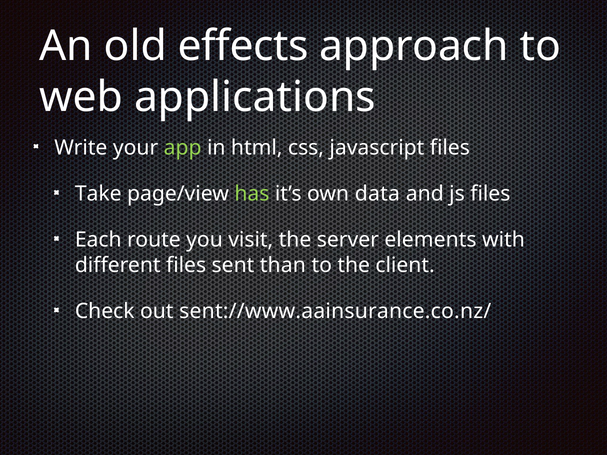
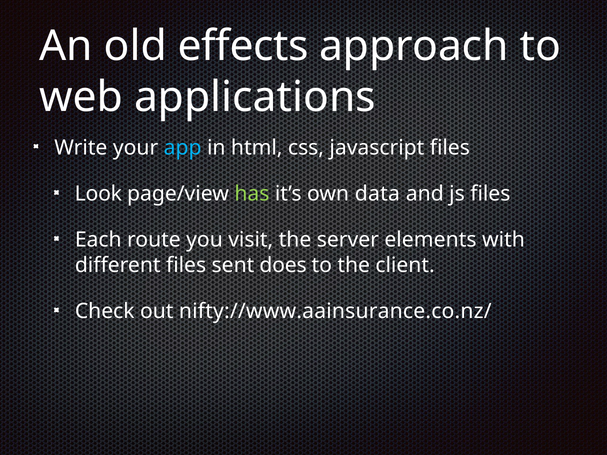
app colour: light green -> light blue (183, 148)
Take: Take -> Look (98, 194)
than: than -> does (283, 265)
sent://www.aainsurance.co.nz/: sent://www.aainsurance.co.nz/ -> nifty://www.aainsurance.co.nz/ (335, 312)
